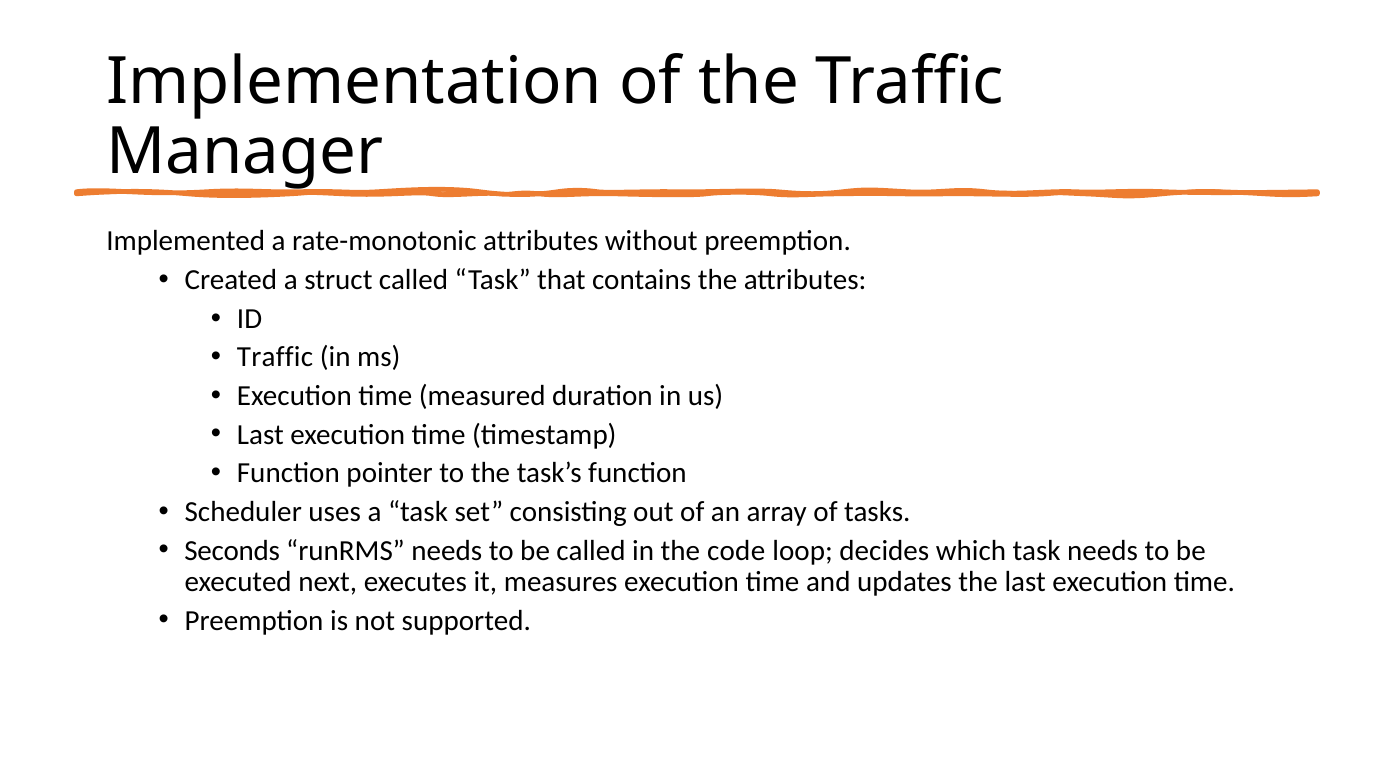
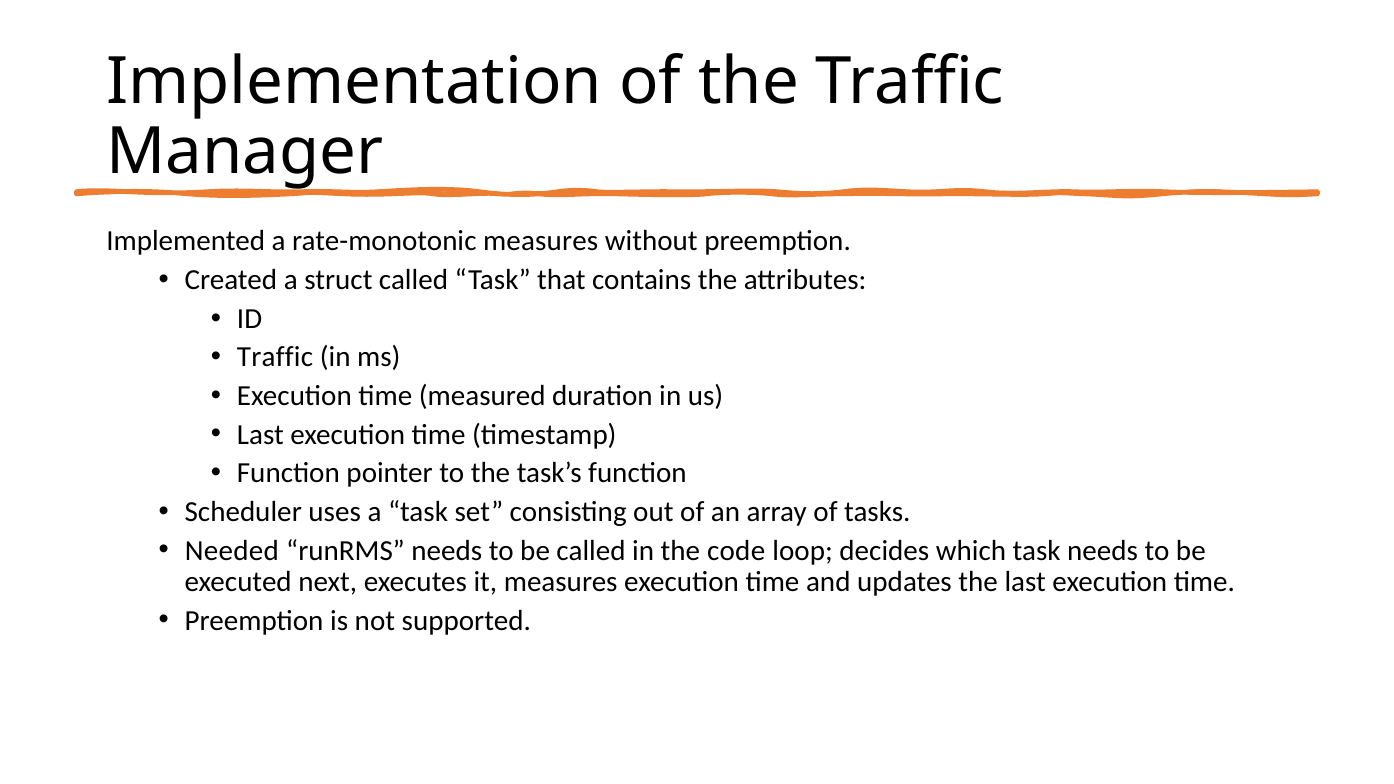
rate-monotonic attributes: attributes -> measures (541, 241)
Seconds: Seconds -> Needed (232, 551)
